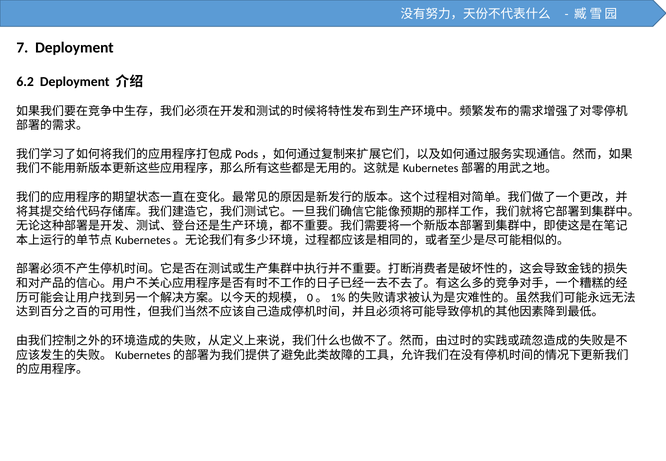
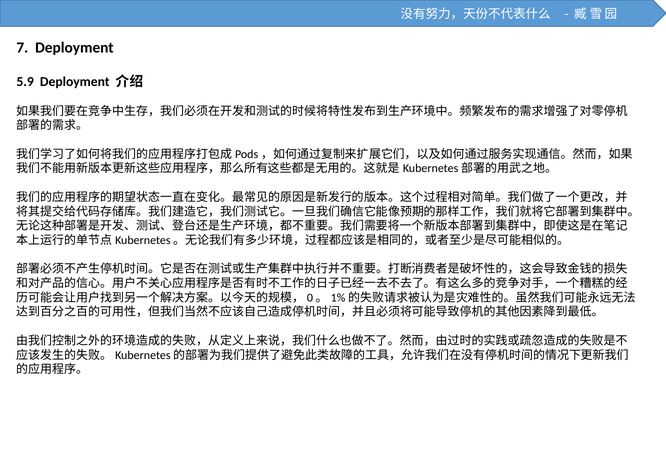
6.2: 6.2 -> 5.9 (25, 82)
